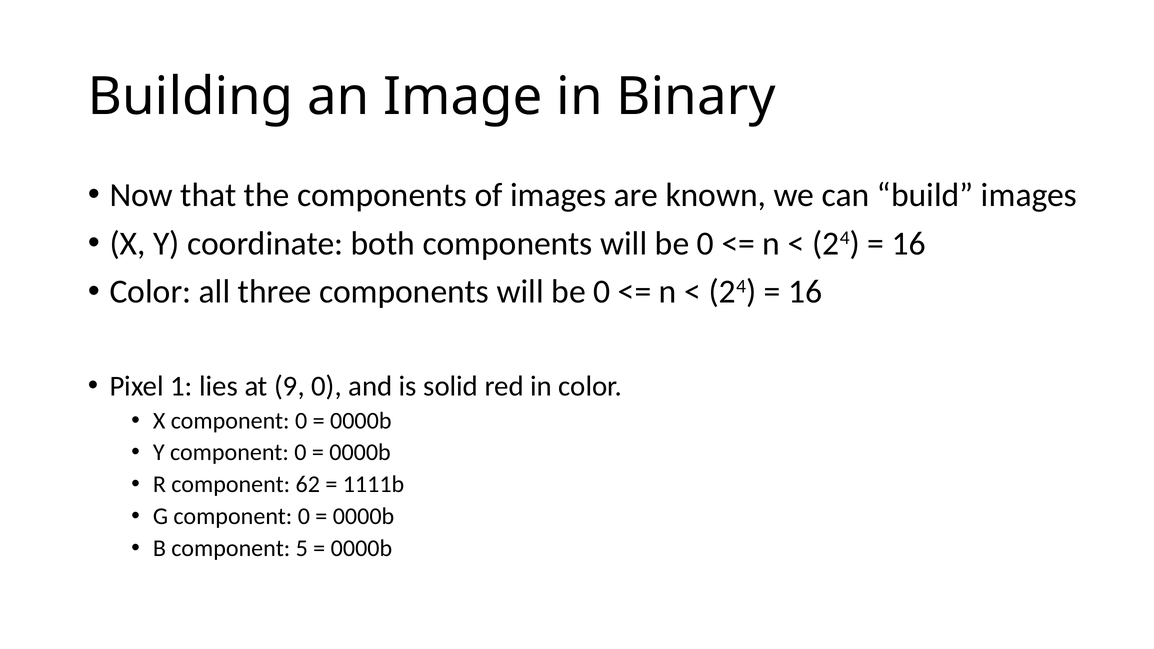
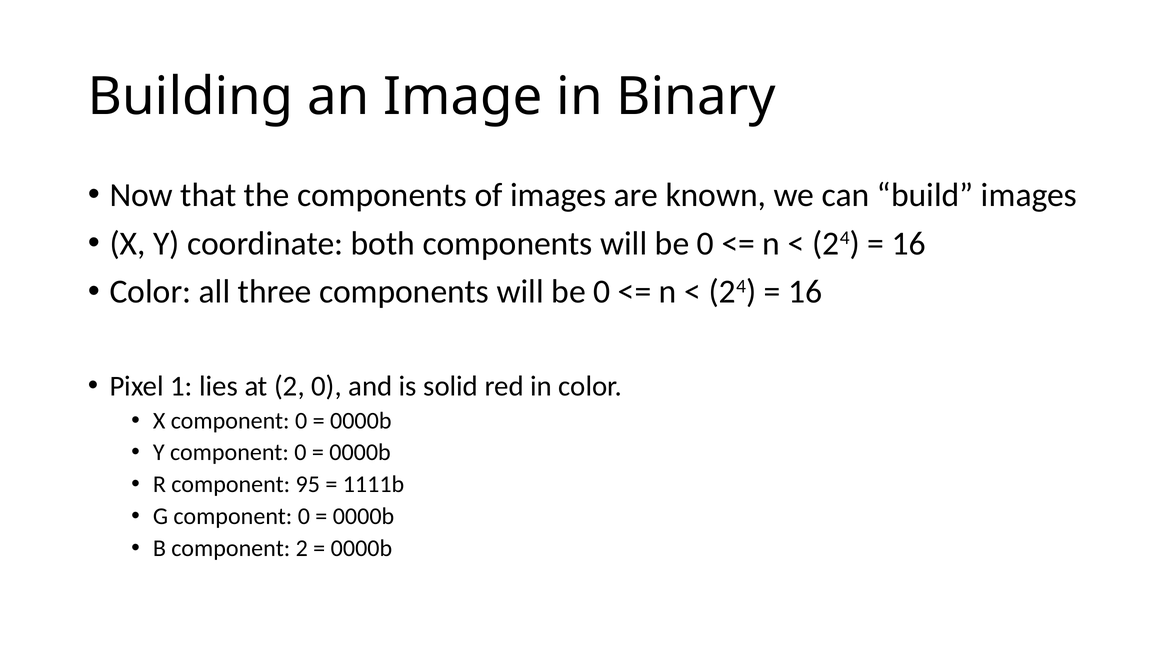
at 9: 9 -> 2 (289, 386)
62: 62 -> 95 (308, 485)
component 5: 5 -> 2 (302, 548)
